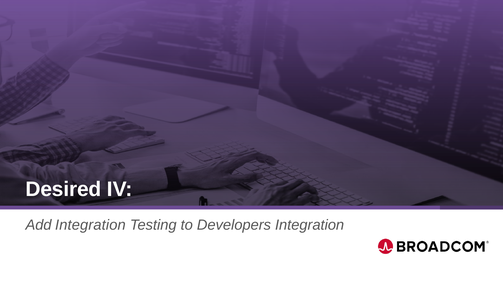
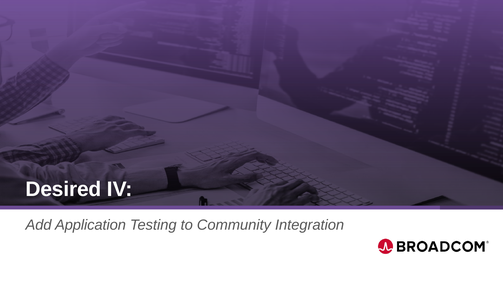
Add Integration: Integration -> Application (91, 225)
Developers: Developers -> Community (234, 225)
